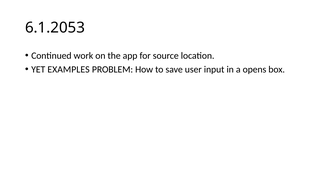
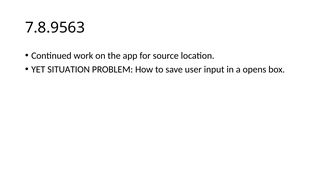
6.1.2053: 6.1.2053 -> 7.8.9563 (55, 28)
EXAMPLES: EXAMPLES -> SITUATION (69, 69)
